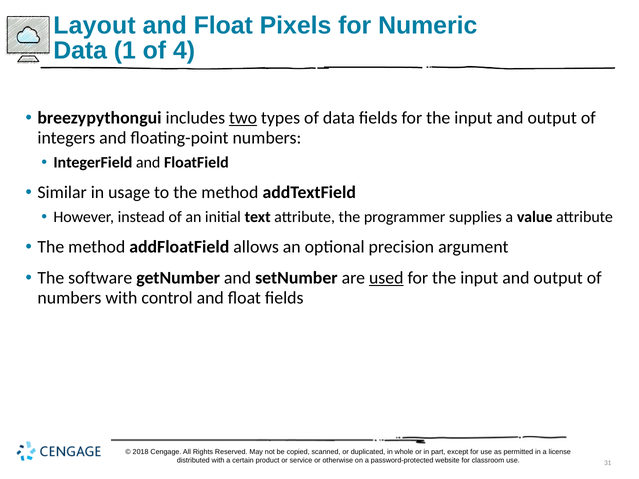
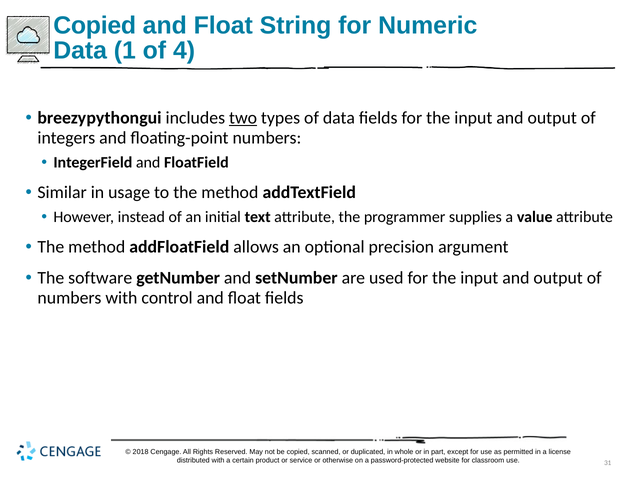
Layout: Layout -> Copied (95, 25)
Pixels: Pixels -> String (296, 25)
used underline: present -> none (386, 278)
